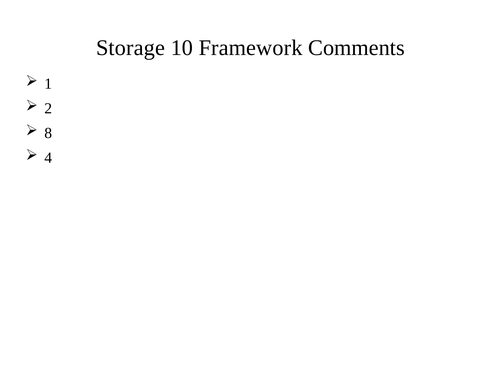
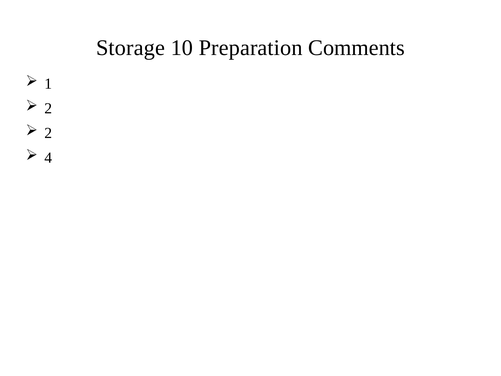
Framework: Framework -> Preparation (251, 48)
8: 8 -> 2 (48, 133)
